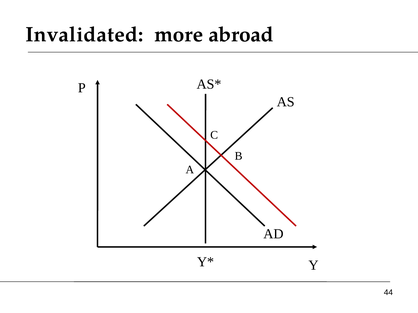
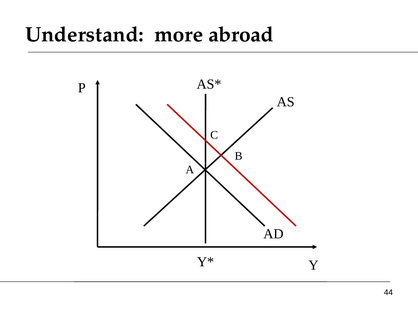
Invalidated: Invalidated -> Understand (84, 35)
